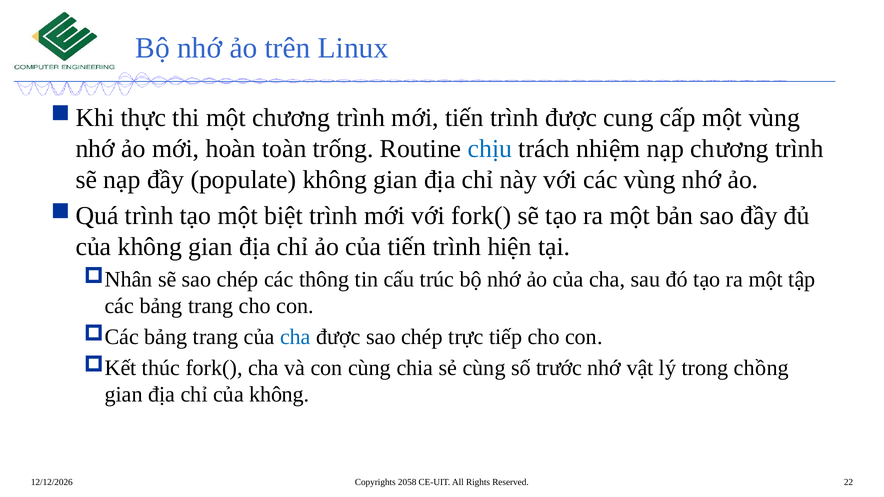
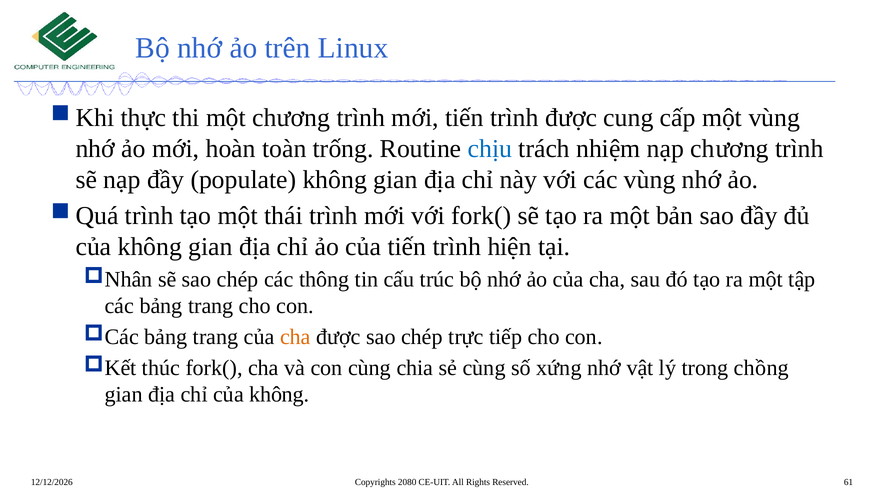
biệt: biệt -> thái (283, 216)
cha colour: blue -> orange (295, 337)
trước: trước -> xứng (559, 368)
2058: 2058 -> 2080 (407, 483)
22: 22 -> 61 (848, 483)
